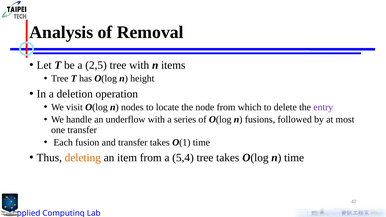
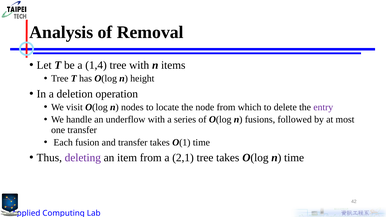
2,5: 2,5 -> 1,4 (96, 65)
deleting colour: orange -> purple (83, 158)
5,4: 5,4 -> 2,1 (183, 158)
